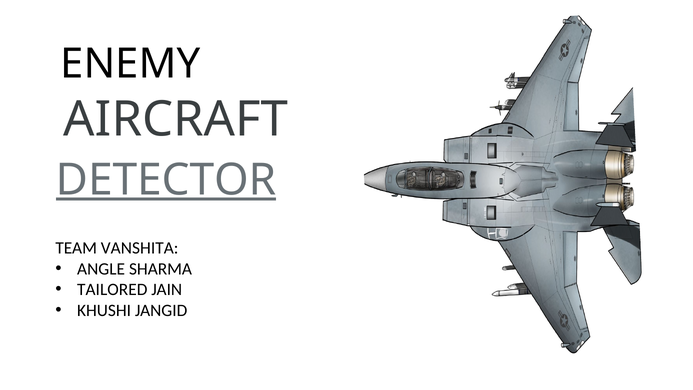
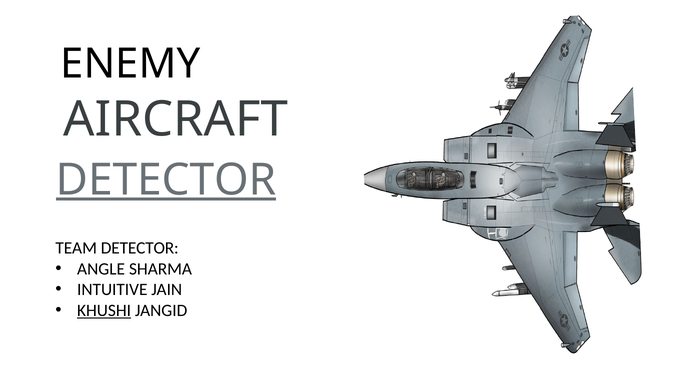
TEAM VANSHITA: VANSHITA -> DETECTOR (140, 248)
TAILORED: TAILORED -> INTUITIVE (112, 290)
KHUSHI underline: none -> present (104, 310)
